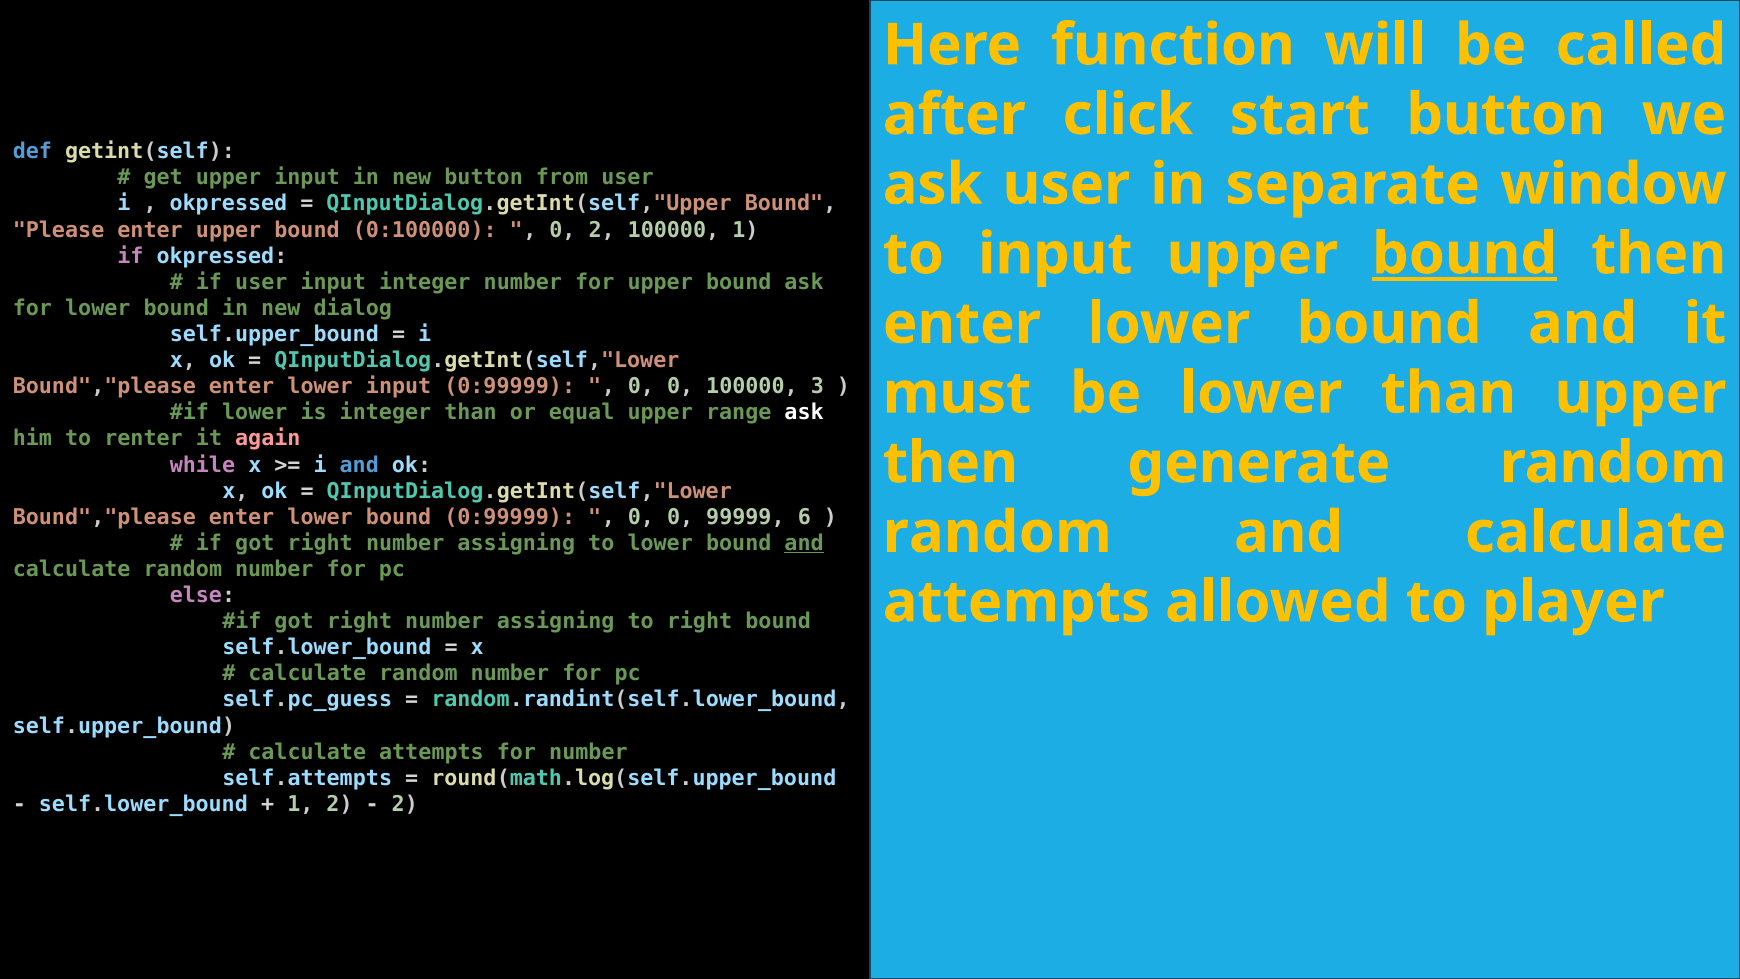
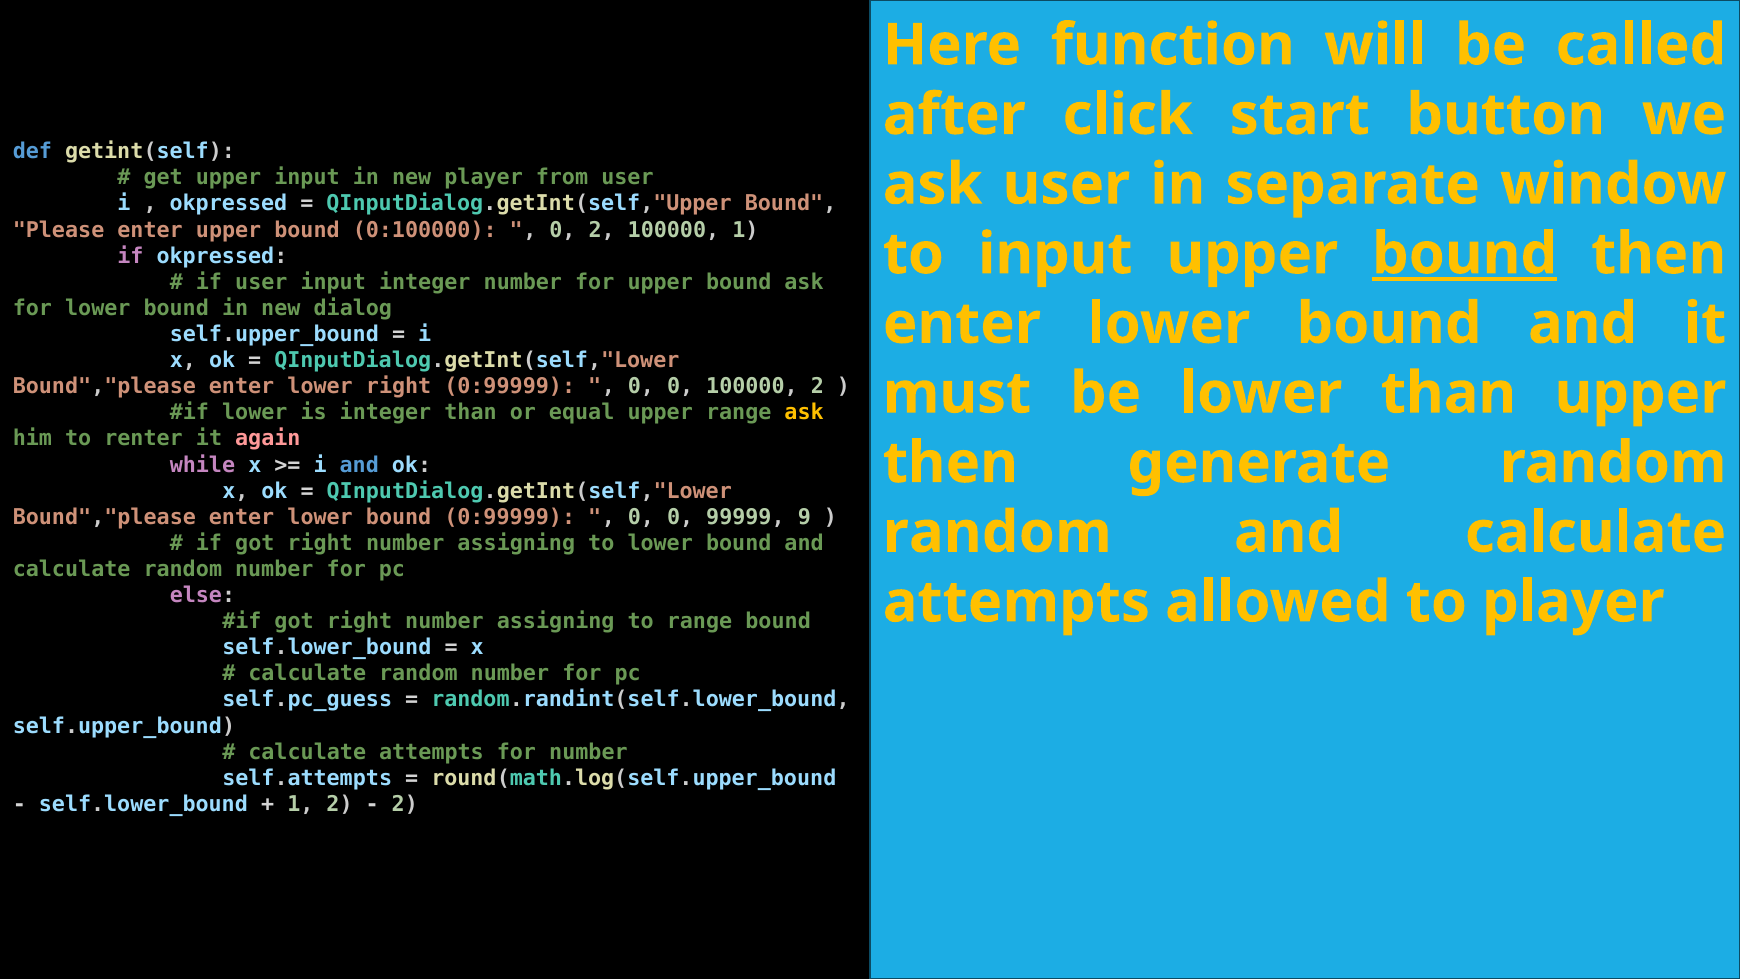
new button: button -> player (484, 178)
lower input: input -> right (399, 386)
100000 3: 3 -> 2 (817, 386)
ask colour: white -> yellow (804, 413)
6: 6 -> 9 (804, 517)
and underline: present -> none (804, 543)
to right: right -> range (700, 621)
